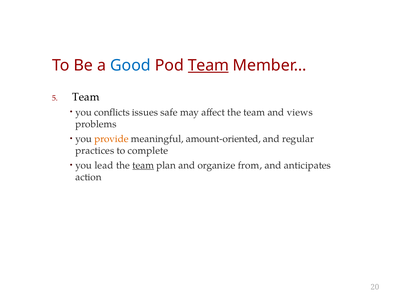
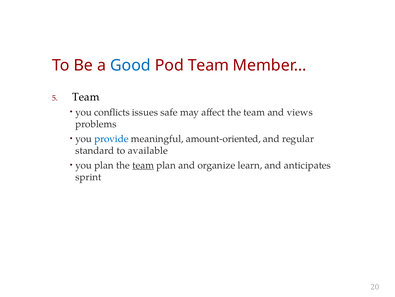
Team underline: present -> none (208, 65)
provide colour: orange -> blue (111, 138)
practices: practices -> standard (95, 150)
complete: complete -> available (148, 150)
you lead: lead -> plan (104, 165)
from: from -> learn (250, 165)
action: action -> sprint (88, 177)
